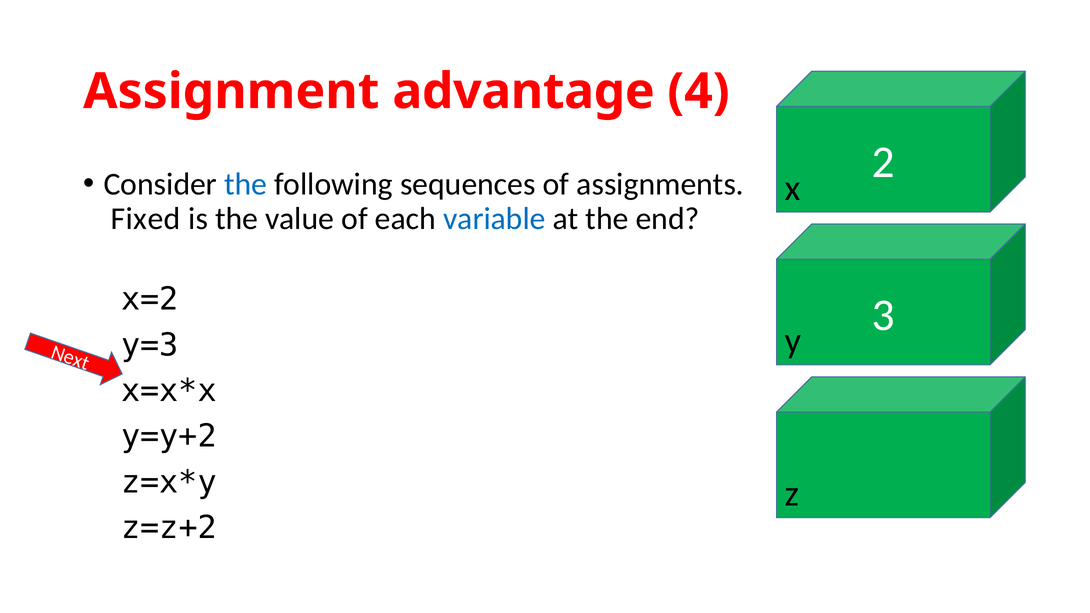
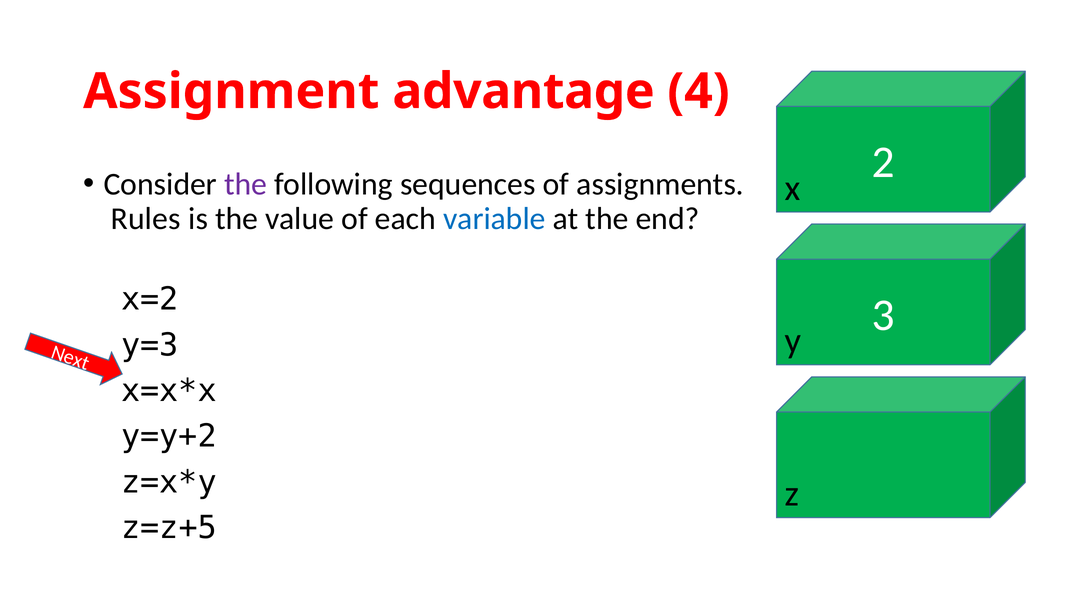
the colour: blue -> purple (246, 184)
Fixed: Fixed -> Rules (146, 219)
z=z+2: z=z+2 -> z=z+5 (169, 528)
